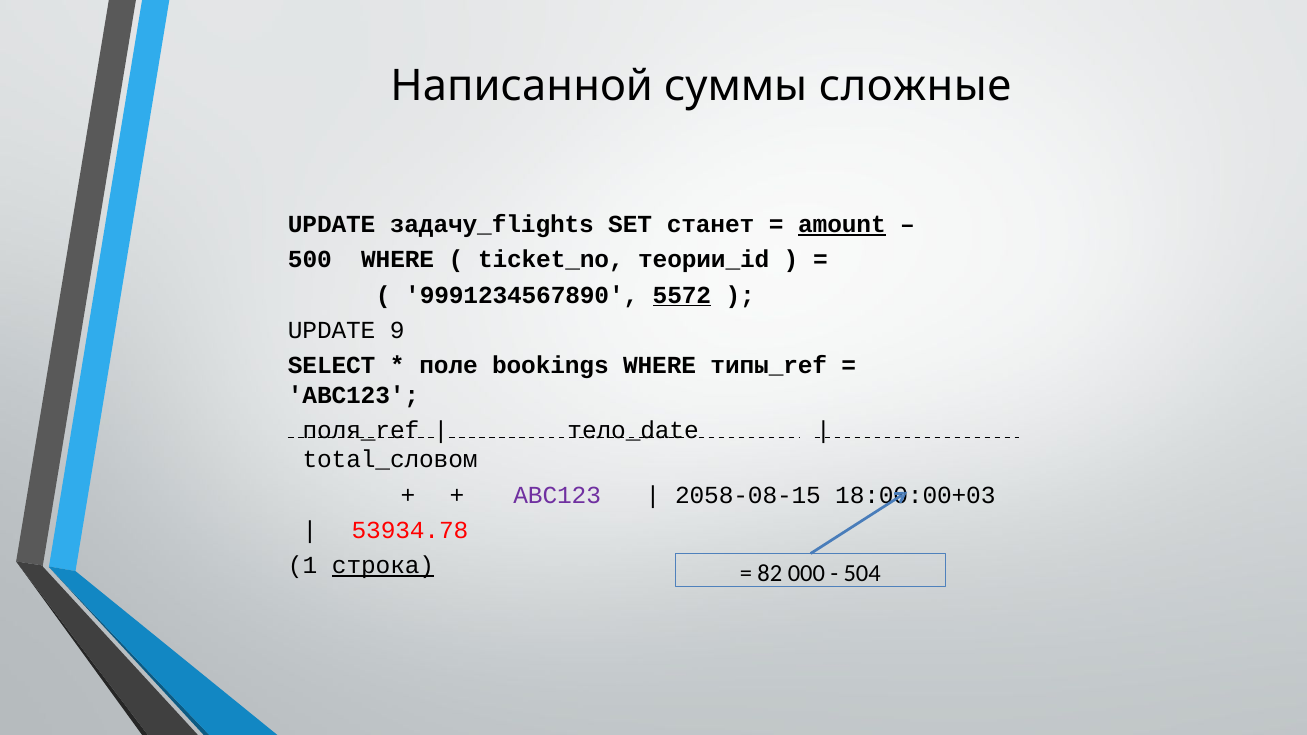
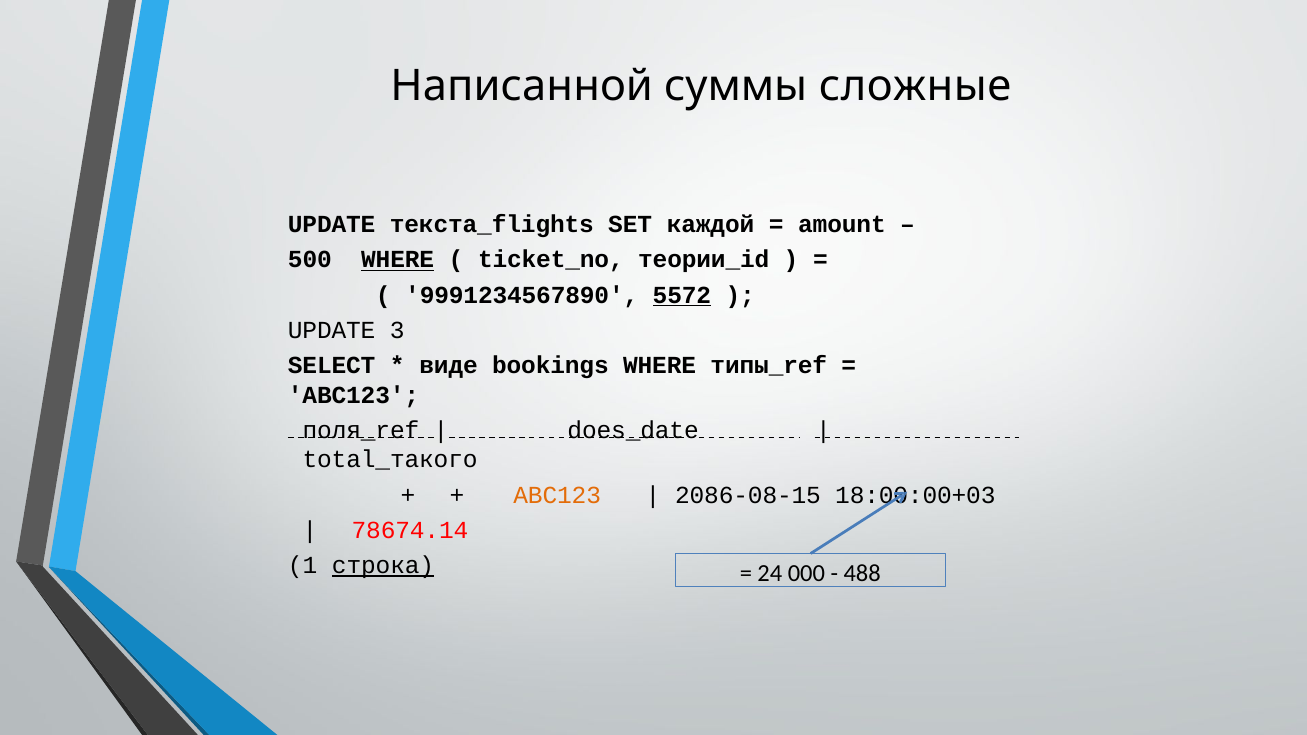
задачу_flights: задачу_flights -> текста_flights (492, 225)
станет: станет -> каждой (711, 225)
amount underline: present -> none (842, 225)
WHERE underline: none -> present (398, 260)
9: 9 -> 3 (397, 331)
поле: поле -> виде (449, 366)
тело_date: тело_date -> does_date (633, 431)
total_словом: total_словом -> total_такого (390, 460)
ABC123 colour: purple -> orange (557, 495)
2058-08-15: 2058-08-15 -> 2086-08-15 (748, 495)
53934.78: 53934.78 -> 78674.14 (410, 530)
82: 82 -> 24 (770, 573)
504: 504 -> 488 (862, 573)
